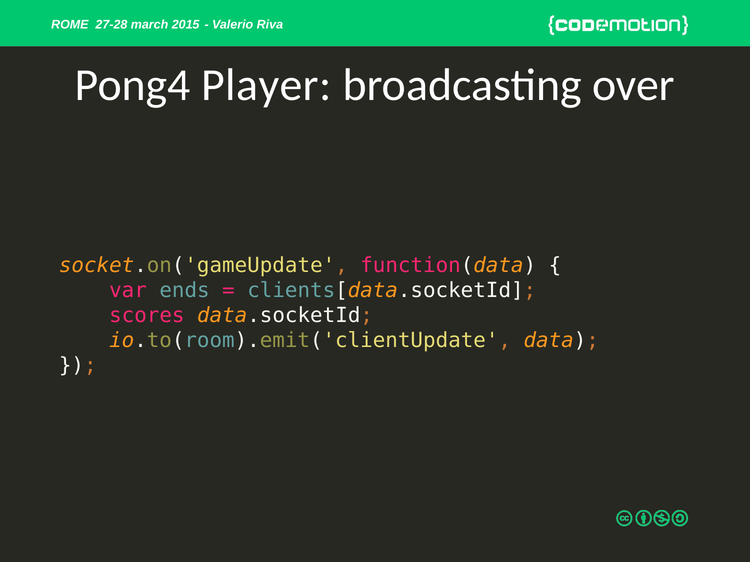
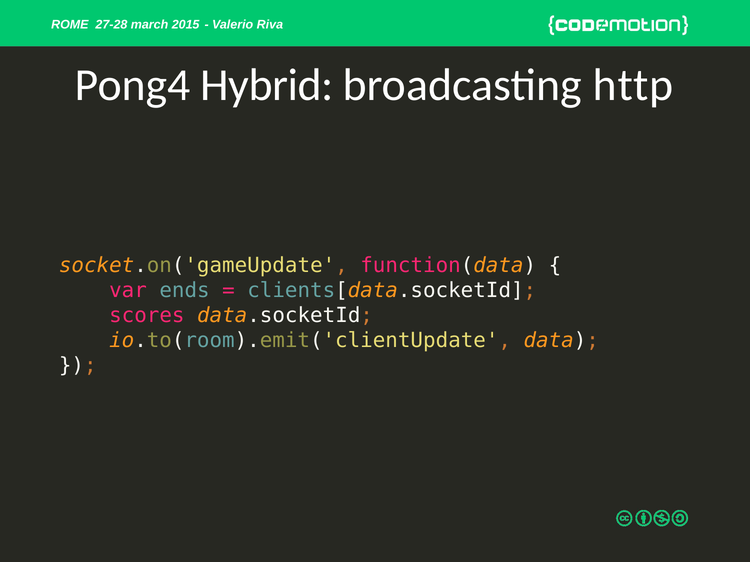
Player: Player -> Hybrid (267, 85)
over: over -> http (633, 85)
